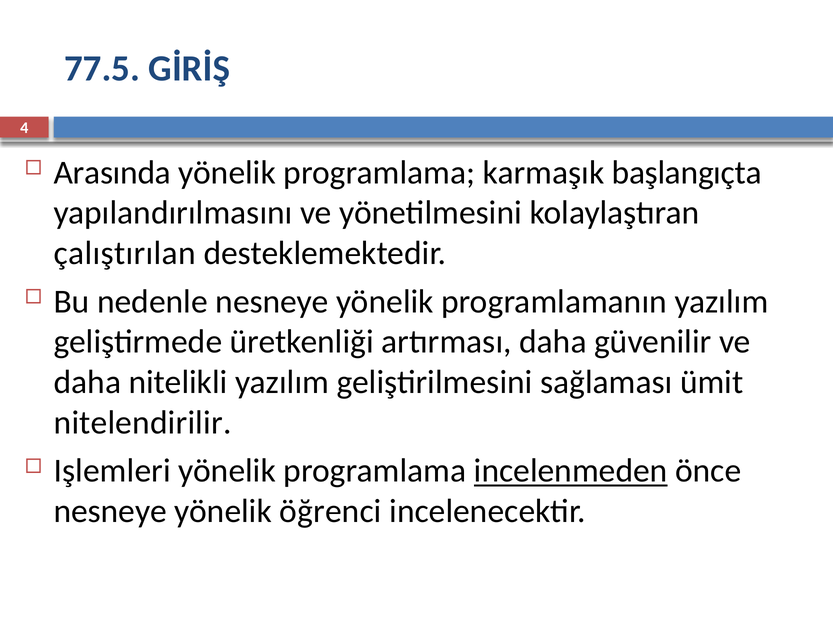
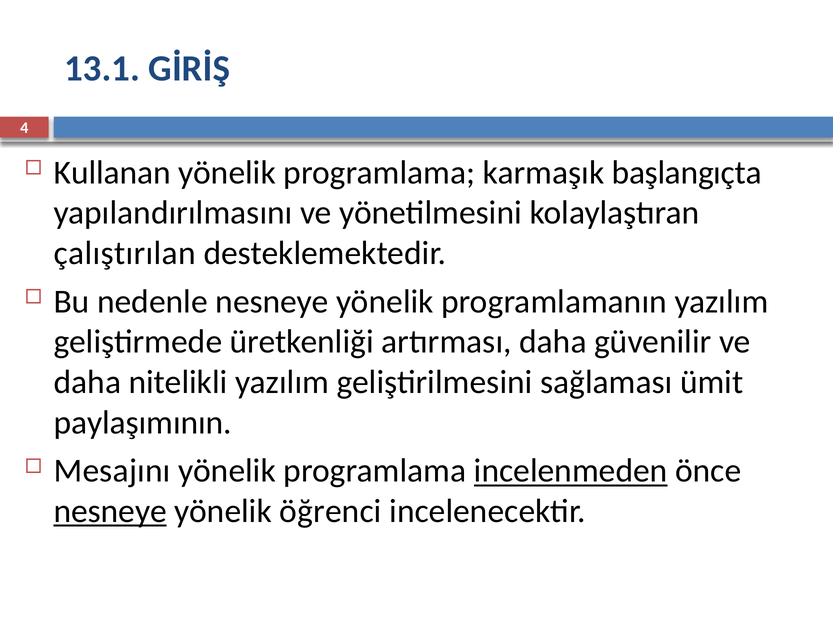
77.5: 77.5 -> 13.1 (102, 69)
Arasında: Arasında -> Kullanan (112, 172)
nitelendirilir: nitelendirilir -> paylaşımının (143, 422)
Işlemleri: Işlemleri -> Mesajını (112, 471)
nesneye underline: none -> present (110, 511)
